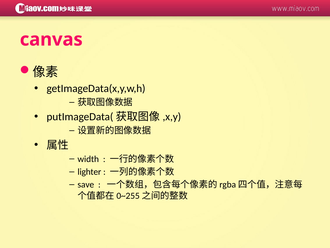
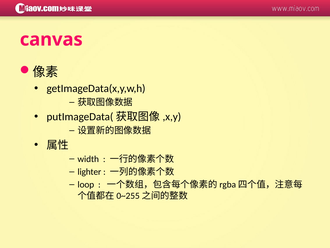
save: save -> loop (86, 184)
